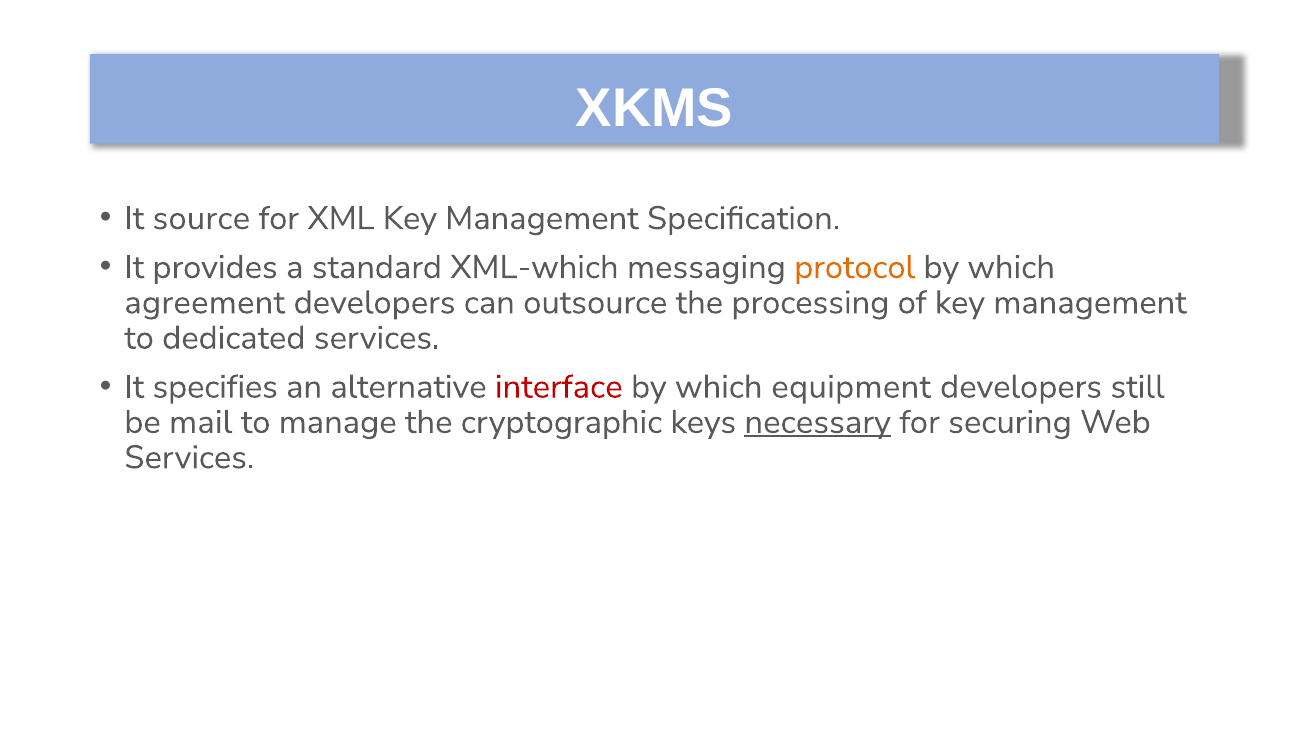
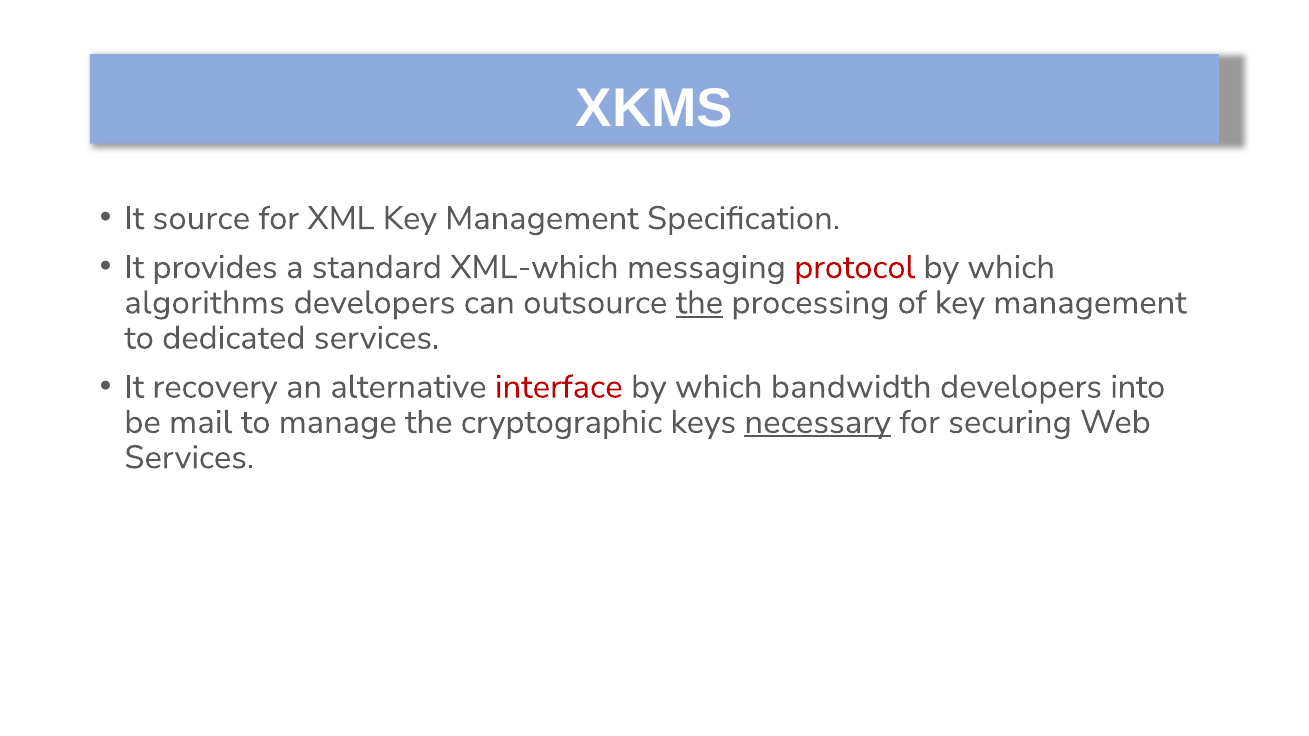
protocol colour: orange -> red (855, 267)
agreement: agreement -> algorithms (205, 303)
the underline: none -> present (699, 303)
specifies: specifies -> recovery (215, 387)
equipment: equipment -> bandwidth (851, 387)
still: still -> into (1138, 387)
